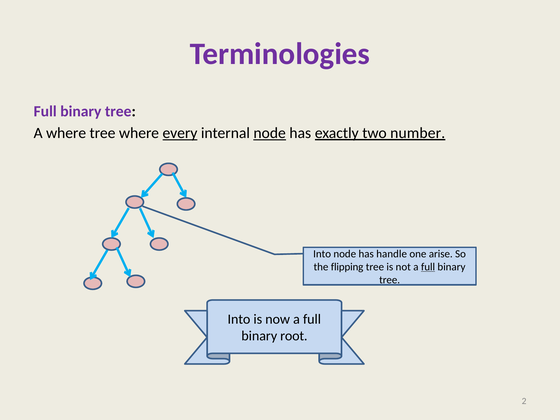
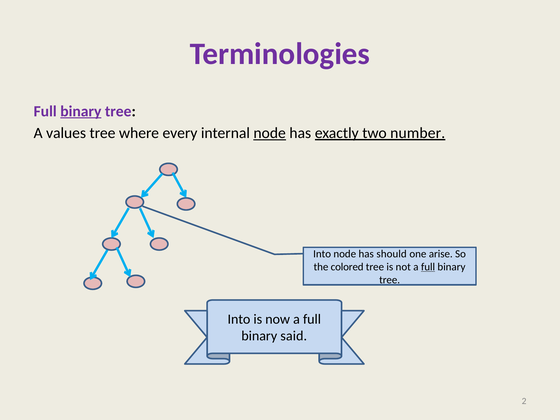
binary underline: none -> present (81, 111)
A where: where -> values (66, 133)
every underline: present -> none (180, 133)
handle: handle -> should (392, 254)
flipping: flipping -> colored (347, 267)
root: root -> said (294, 336)
